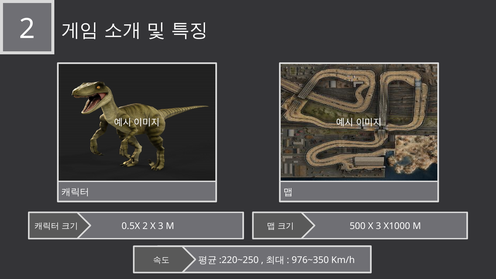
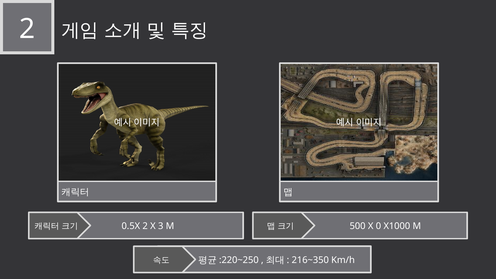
500 X 3: 3 -> 0 (378, 226)
976~350: 976~350 -> 216~350 (310, 260)
